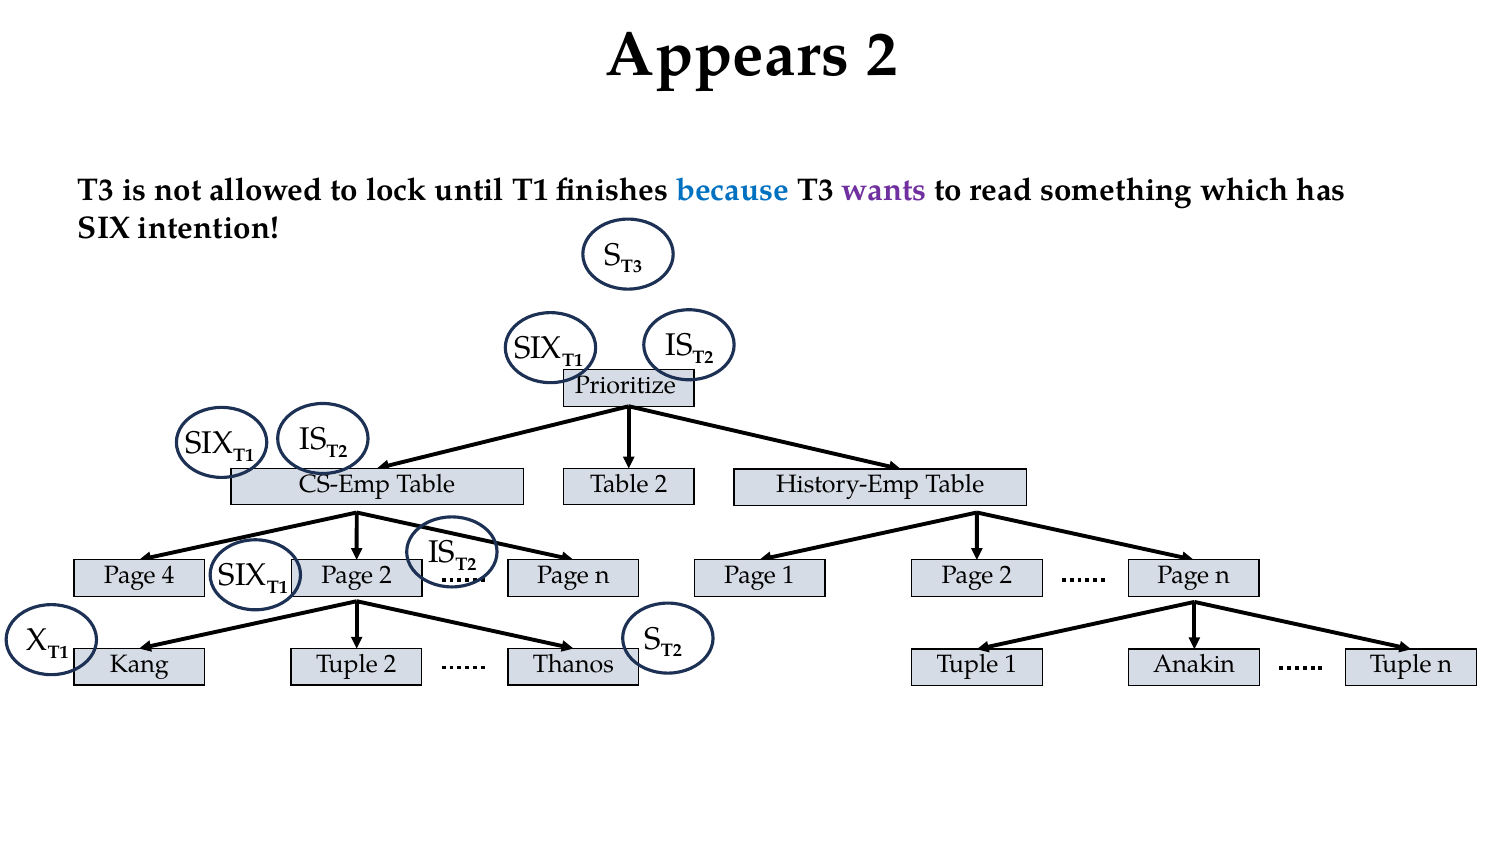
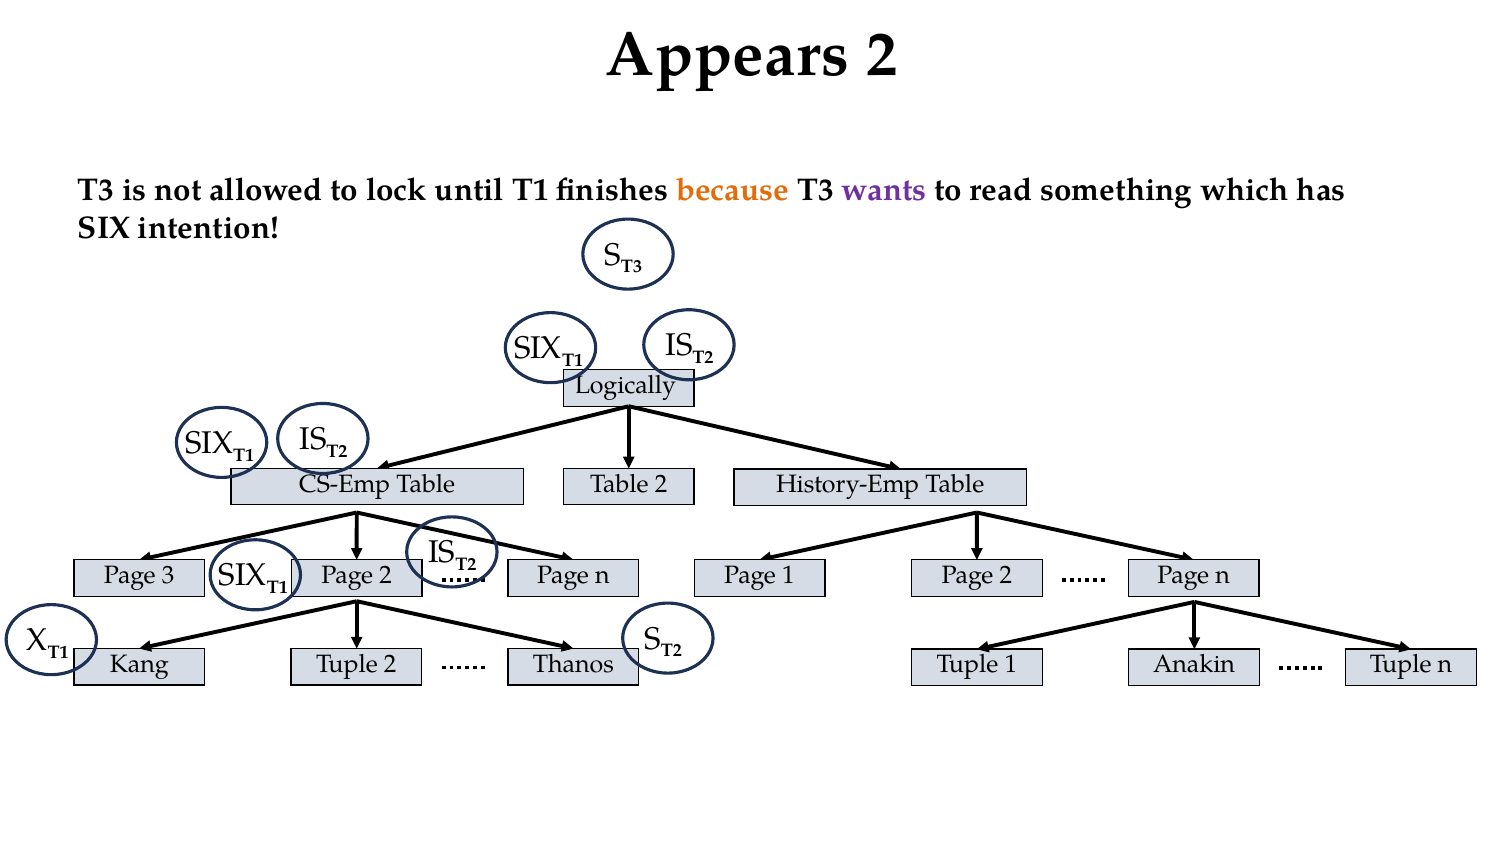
because colour: blue -> orange (733, 190)
Prioritize: Prioritize -> Logically (625, 386)
4: 4 -> 3 (168, 576)
